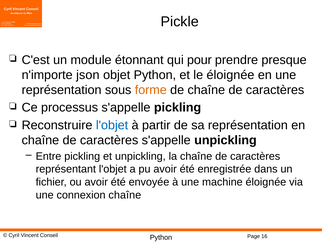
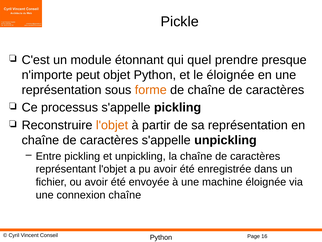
pour: pour -> quel (199, 60)
json: json -> peut (88, 75)
l'objet colour: blue -> orange (112, 125)
